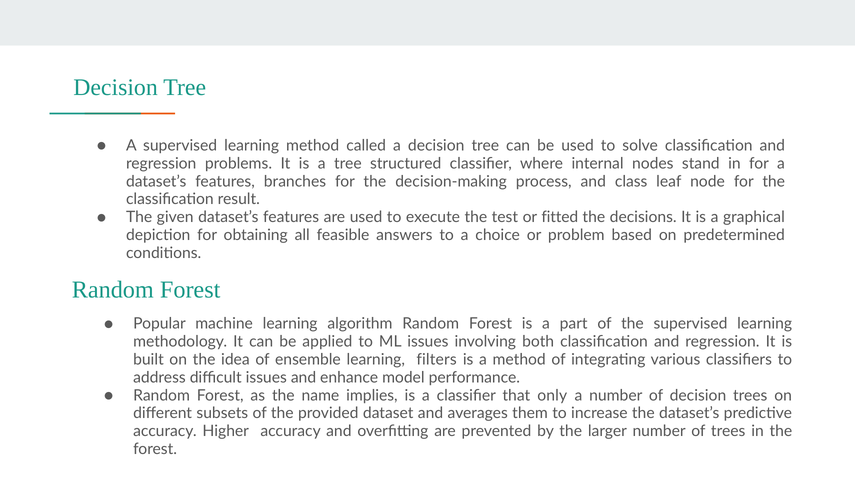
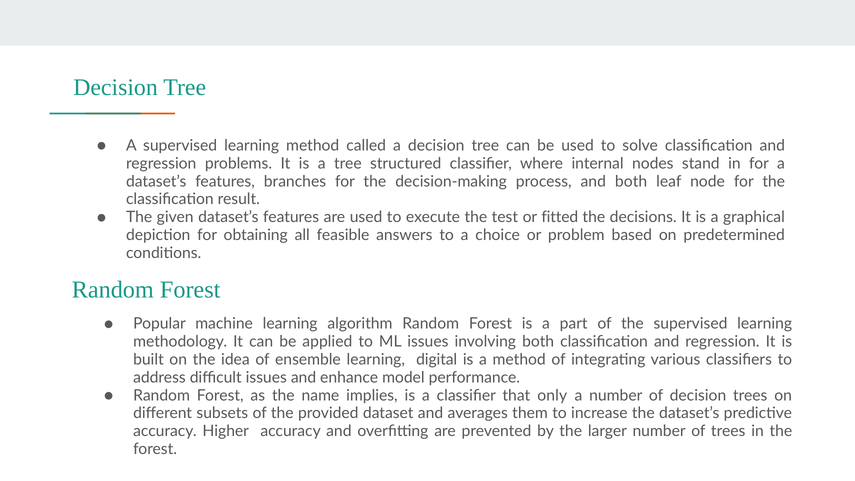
and class: class -> both (631, 181)
filters: filters -> digital (437, 359)
